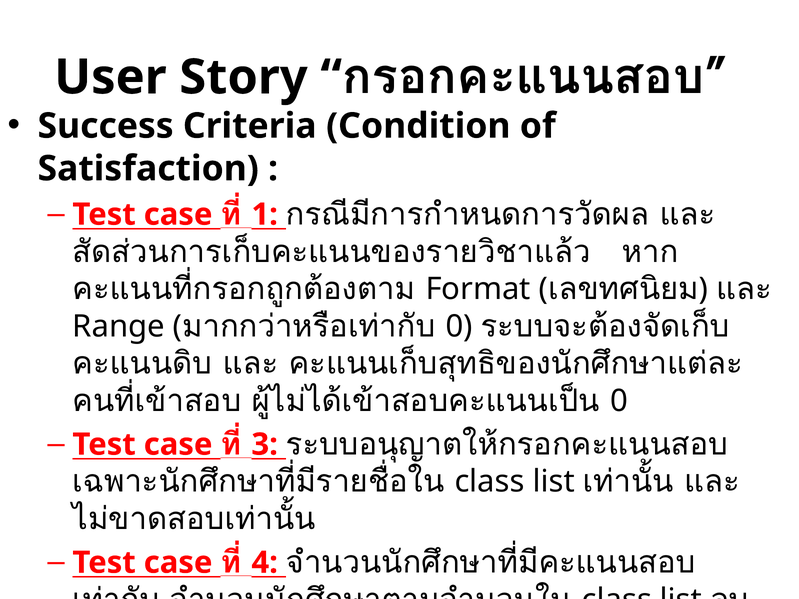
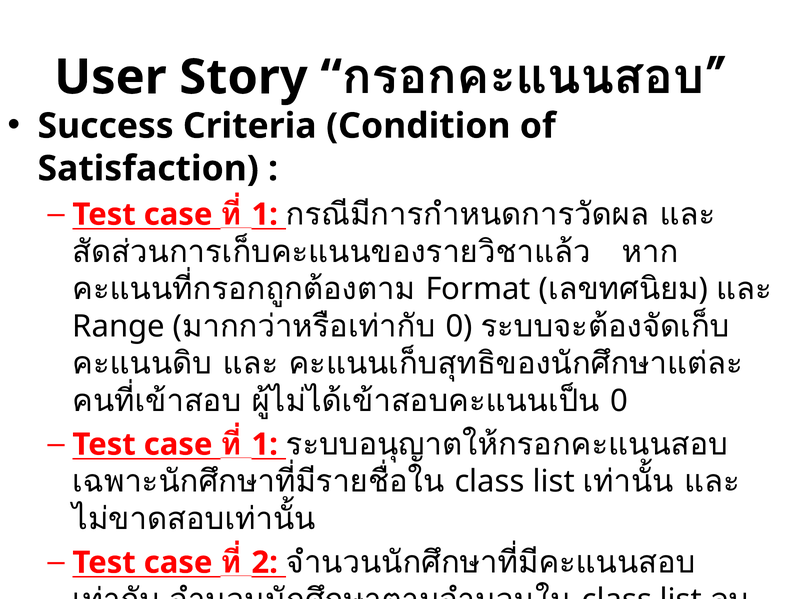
3: 3 -> 1 (265, 445)
4: 4 -> 2 (265, 563)
